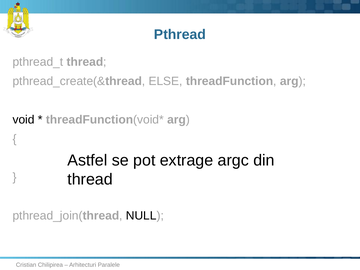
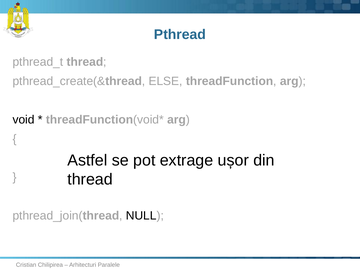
argc: argc -> ușor (233, 160)
